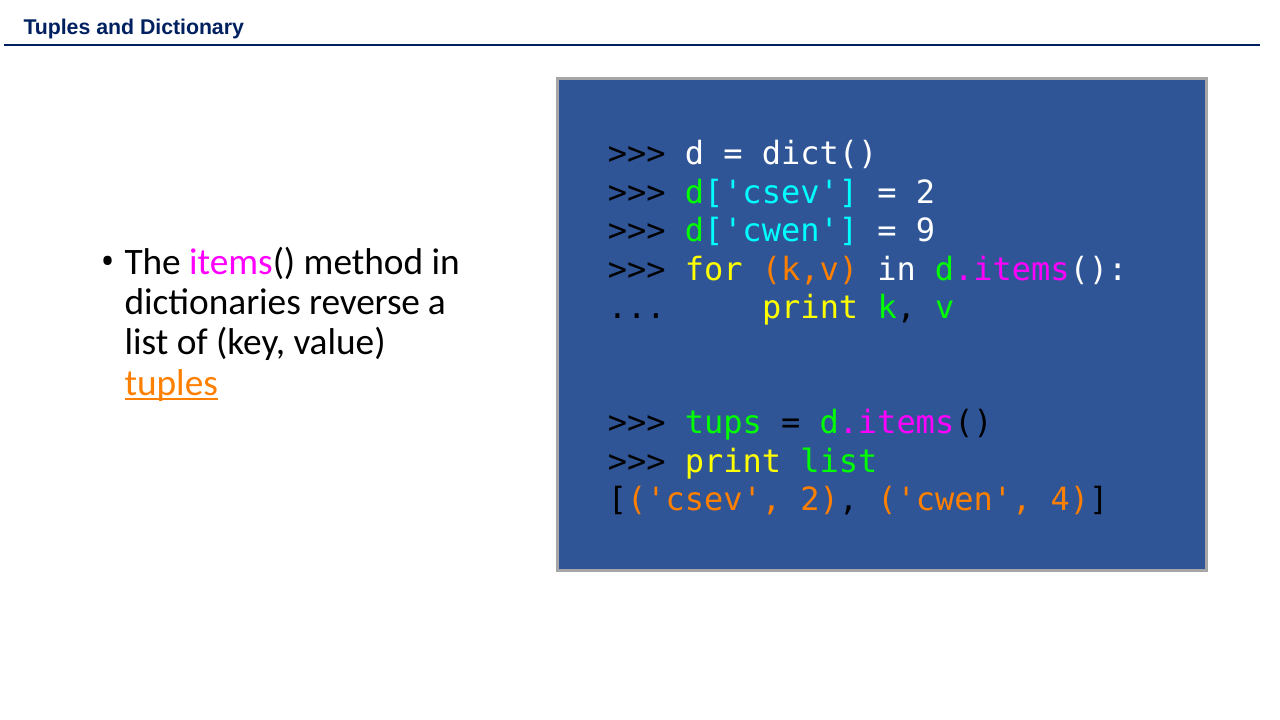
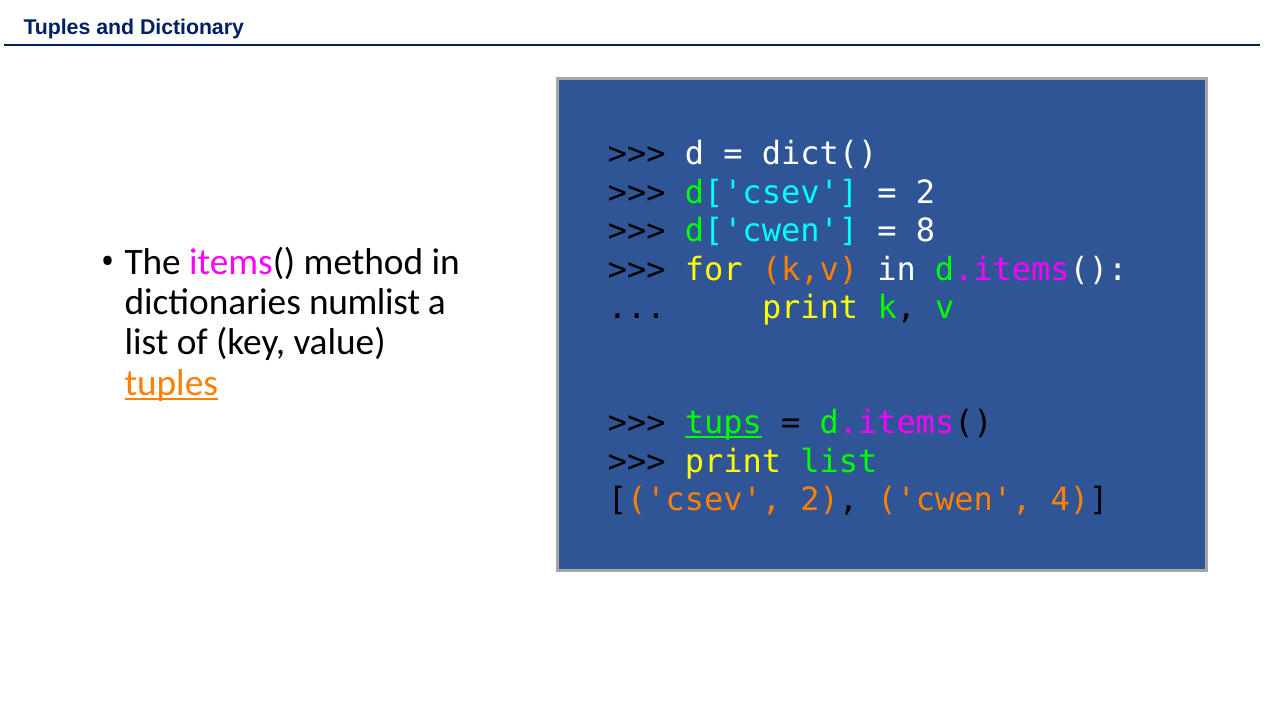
9: 9 -> 8 (925, 231)
reverse: reverse -> numlist (365, 302)
tups underline: none -> present (723, 423)
